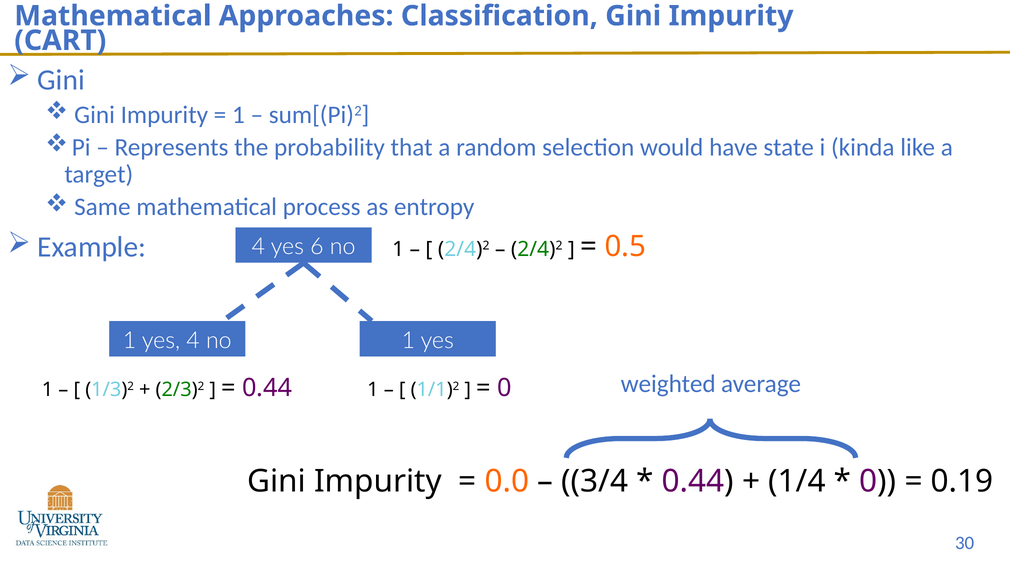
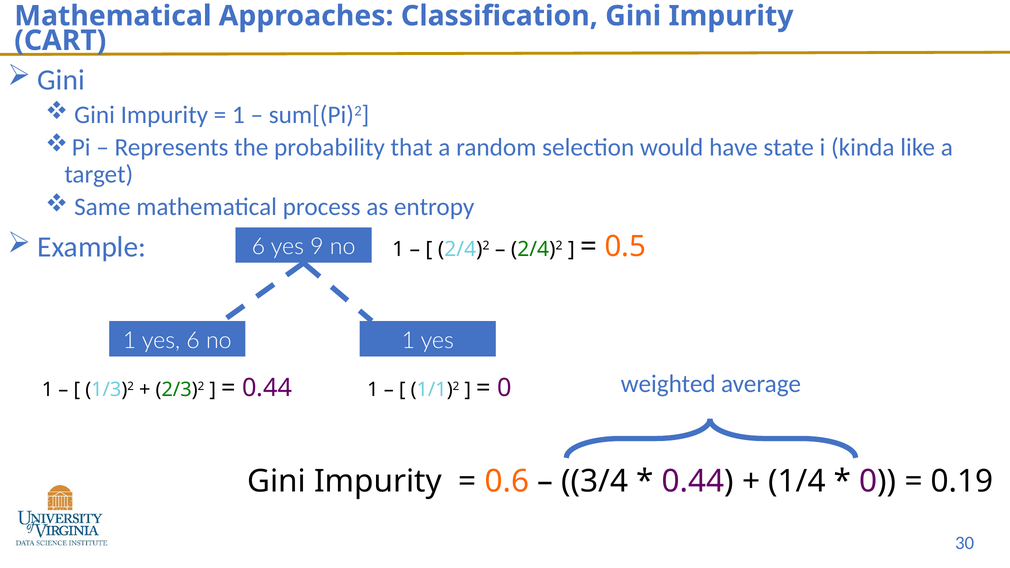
Example 4: 4 -> 6 (258, 247)
6: 6 -> 9 (317, 247)
yes 4: 4 -> 6 (193, 340)
0.0: 0.0 -> 0.6 (507, 482)
